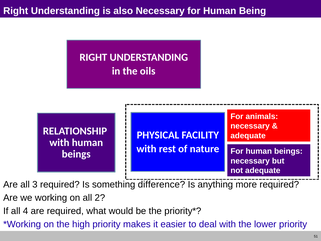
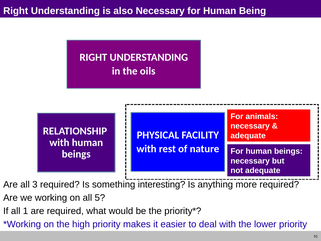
difference: difference -> interesting (162, 184)
2: 2 -> 5 (100, 198)
4: 4 -> 1 (26, 211)
